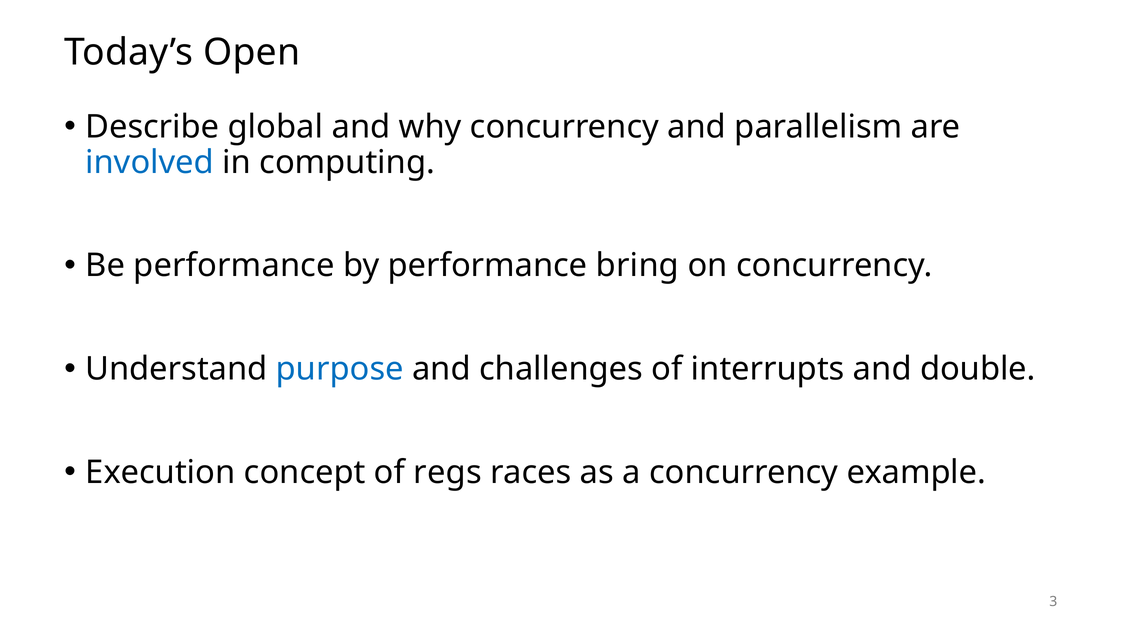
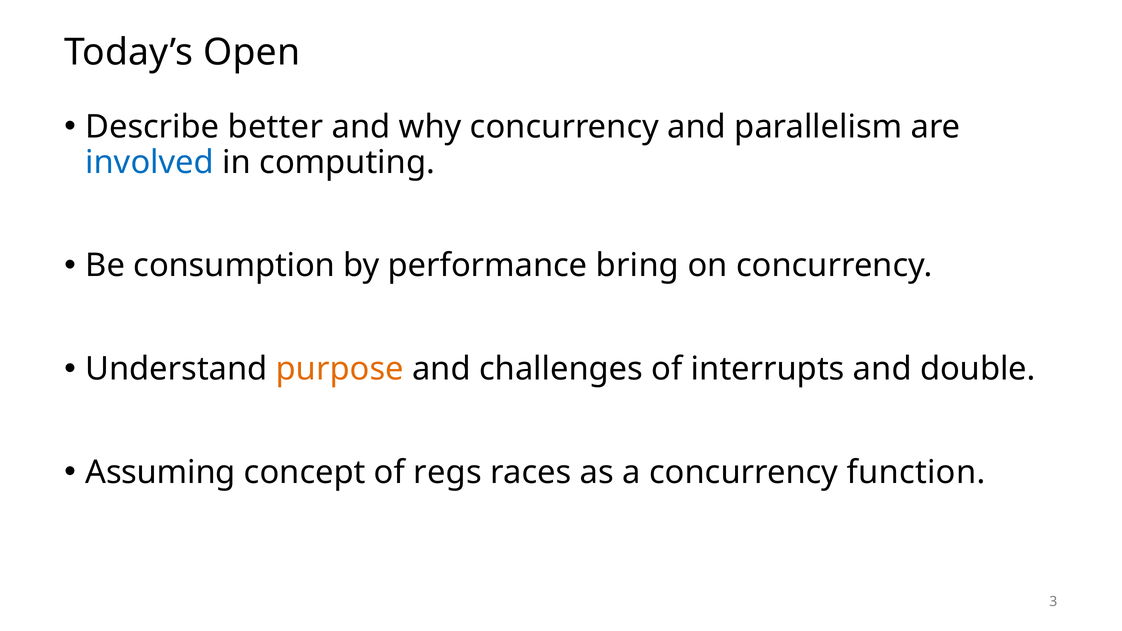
global: global -> better (275, 127)
Be performance: performance -> consumption (234, 266)
purpose colour: blue -> orange (340, 369)
Execution: Execution -> Assuming (160, 473)
example: example -> function (916, 473)
